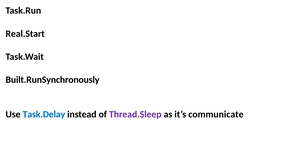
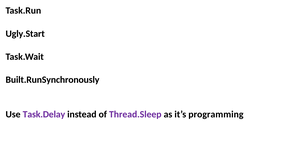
Real.Start: Real.Start -> Ugly.Start (25, 34)
Task.Delay colour: blue -> purple (44, 115)
communicate: communicate -> programming (216, 115)
